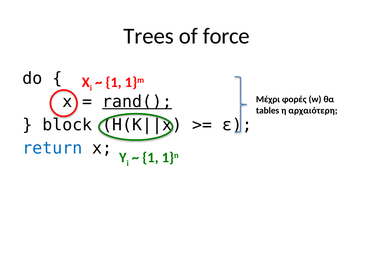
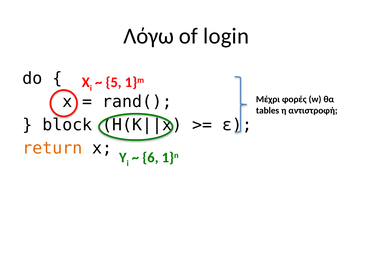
Trees: Trees -> Λόγω (149, 36)
force: force -> login (226, 36)
1: 1 -> 5 (114, 82)
rand( underline: present -> none (137, 101)
αρχαιότερη: αρχαιότερη -> αντιστροφή (313, 111)
return colour: blue -> orange (52, 148)
1: 1 -> 6 (150, 157)
